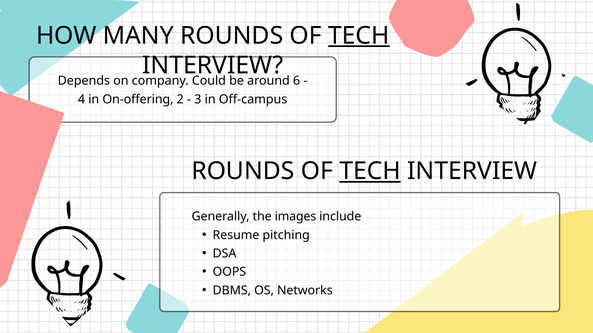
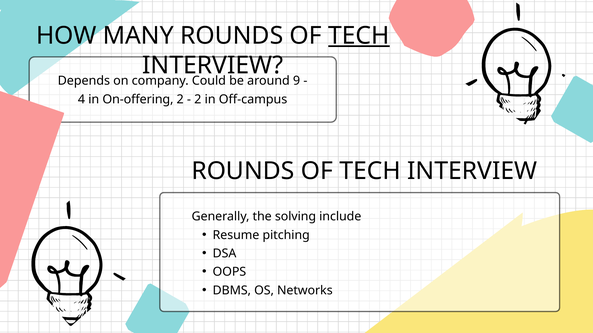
6: 6 -> 9 (297, 81)
3: 3 -> 2 (198, 100)
TECH underline: present -> none (370, 171)
images: images -> solving (295, 217)
